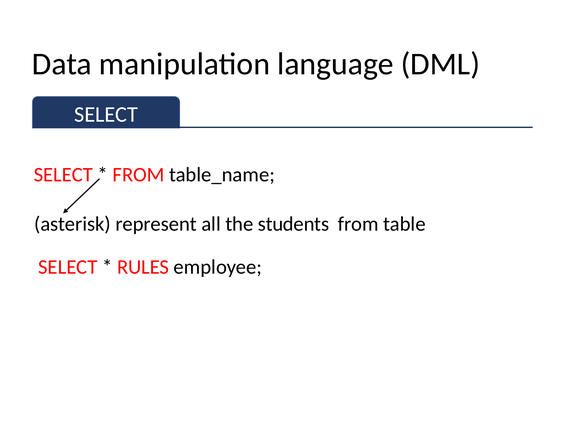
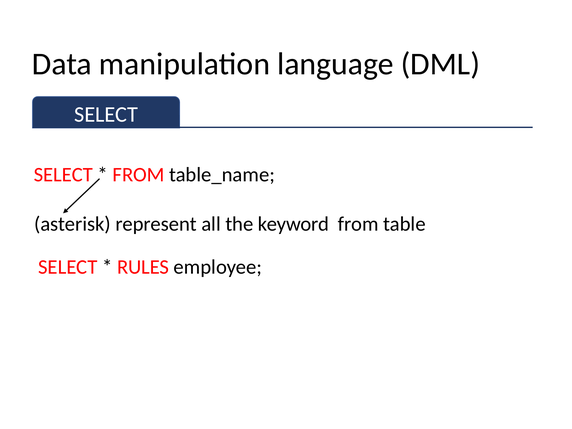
students: students -> keyword (293, 224)
